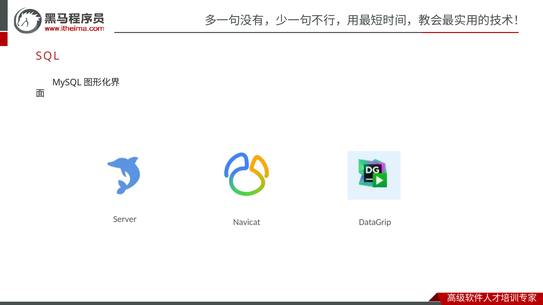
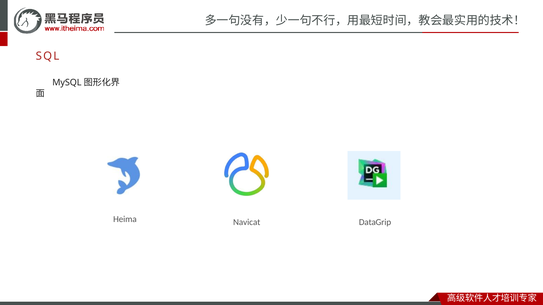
Server: Server -> Heima (125, 220)
